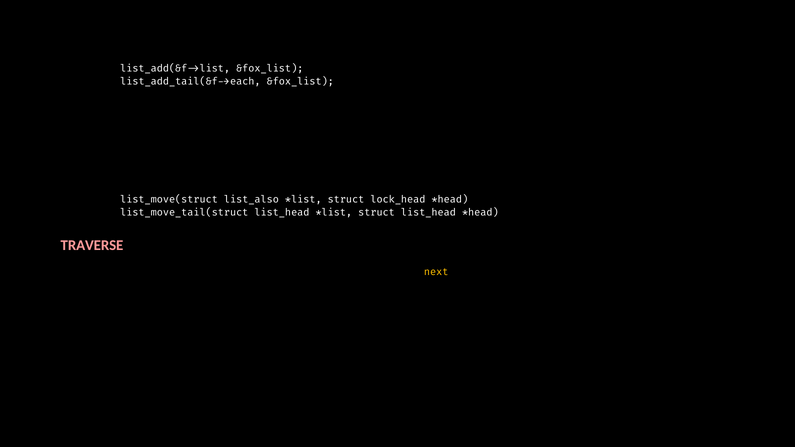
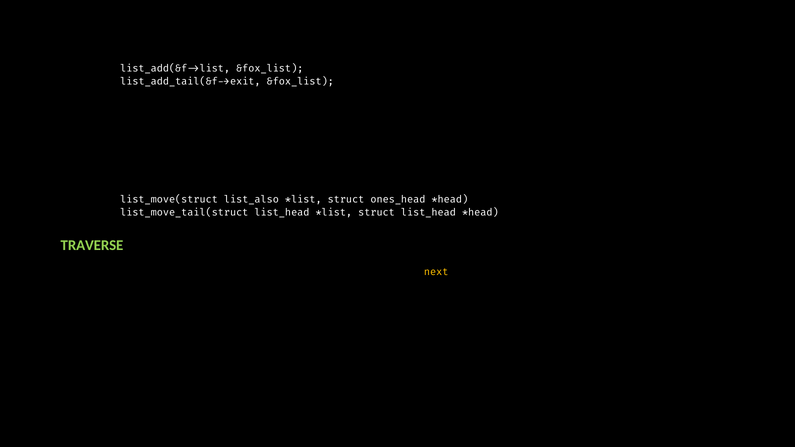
list_add_tail(&f->each: list_add_tail(&f->each -> list_add_tail(&f->exit (190, 81)
lock_head: lock_head -> ones_head (398, 200)
TRAVERSE colour: pink -> light green (92, 246)
